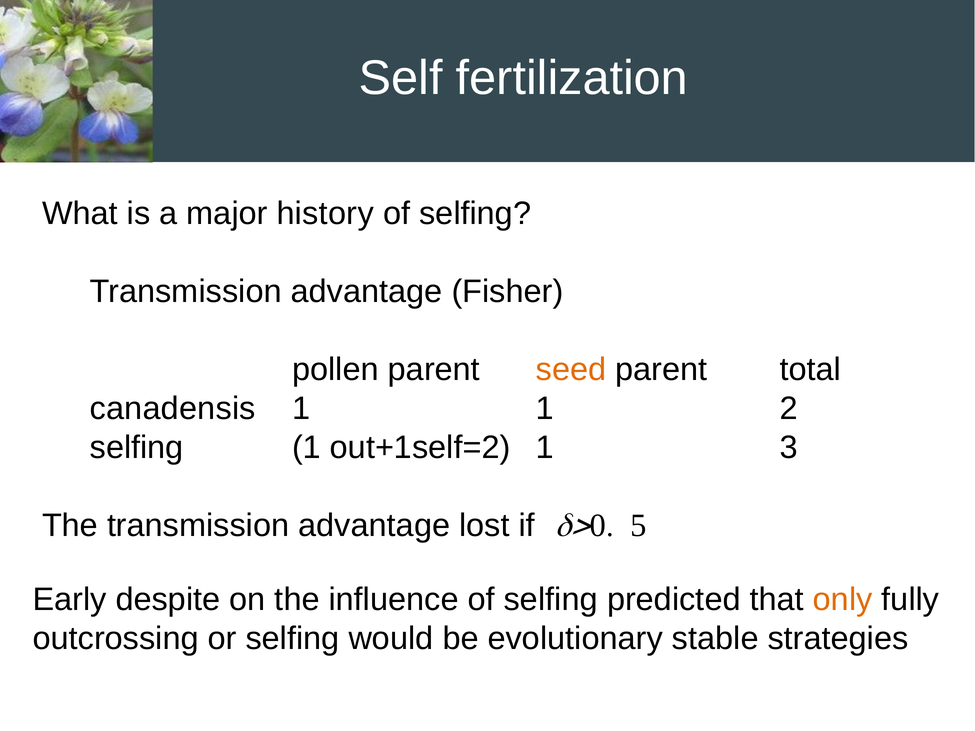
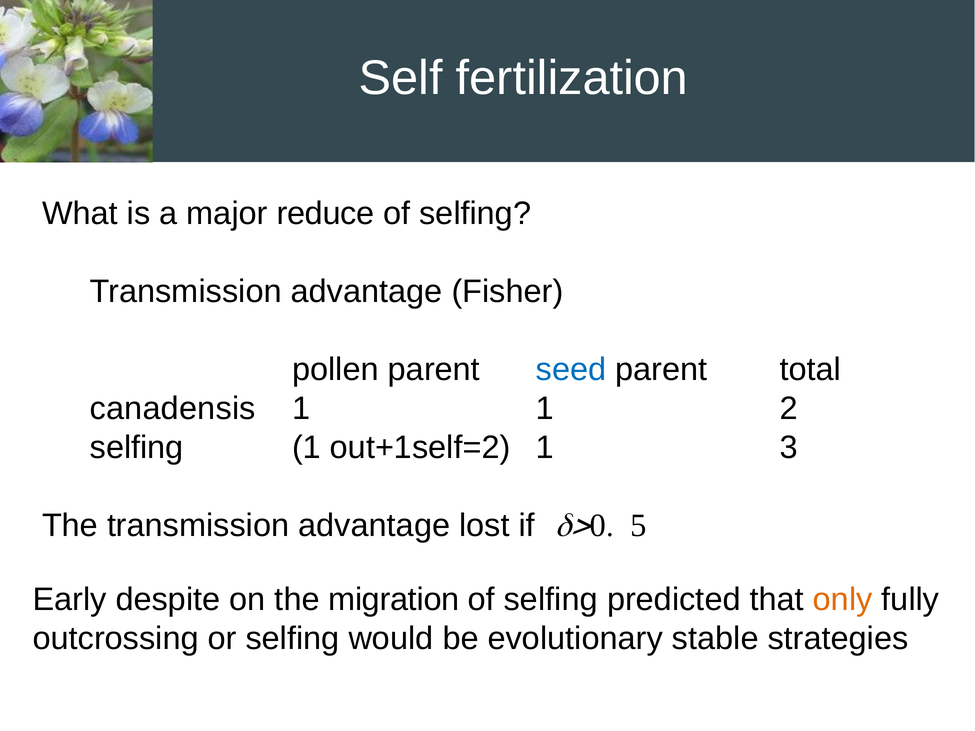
history: history -> reduce (325, 214)
seed colour: orange -> blue (571, 370)
influence: influence -> migration (394, 600)
